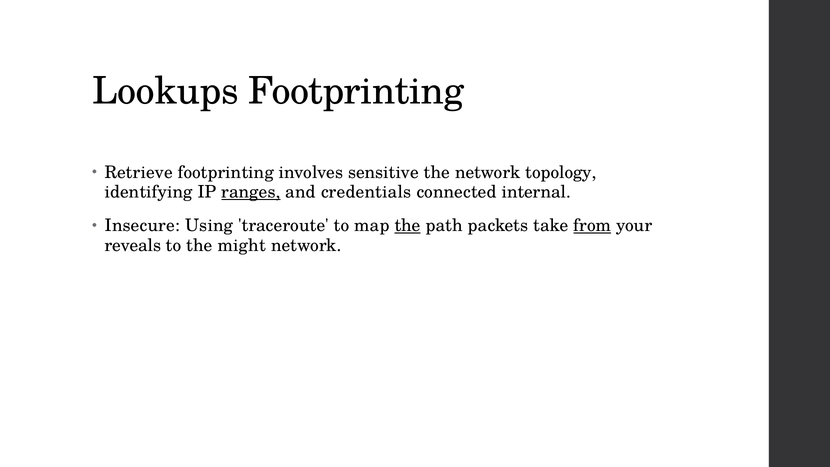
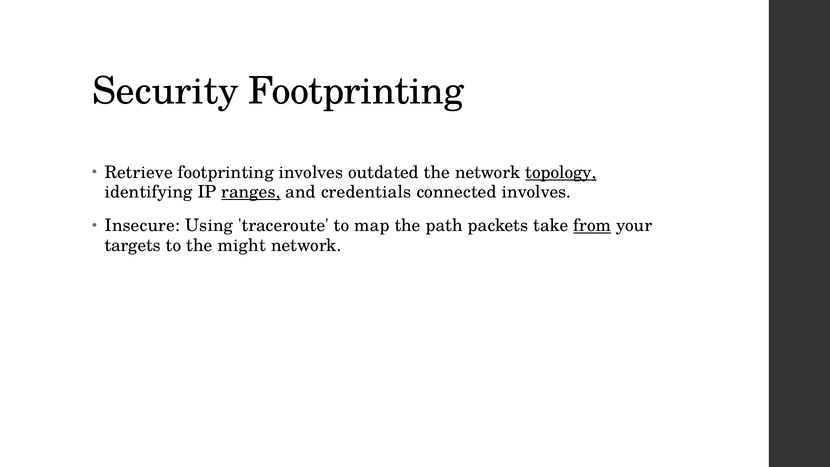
Lookups: Lookups -> Security (165, 91)
sensitive: sensitive -> outdated (384, 172)
topology underline: none -> present (561, 172)
connected internal: internal -> involves (536, 192)
the underline: present -> none (408, 226)
reveals: reveals -> targets (133, 245)
